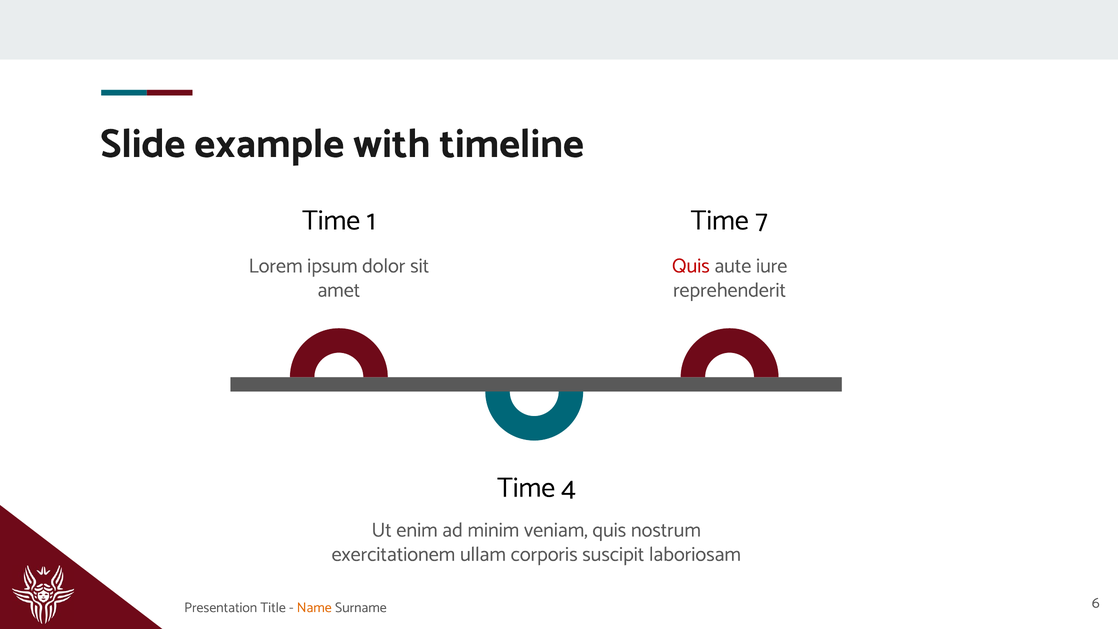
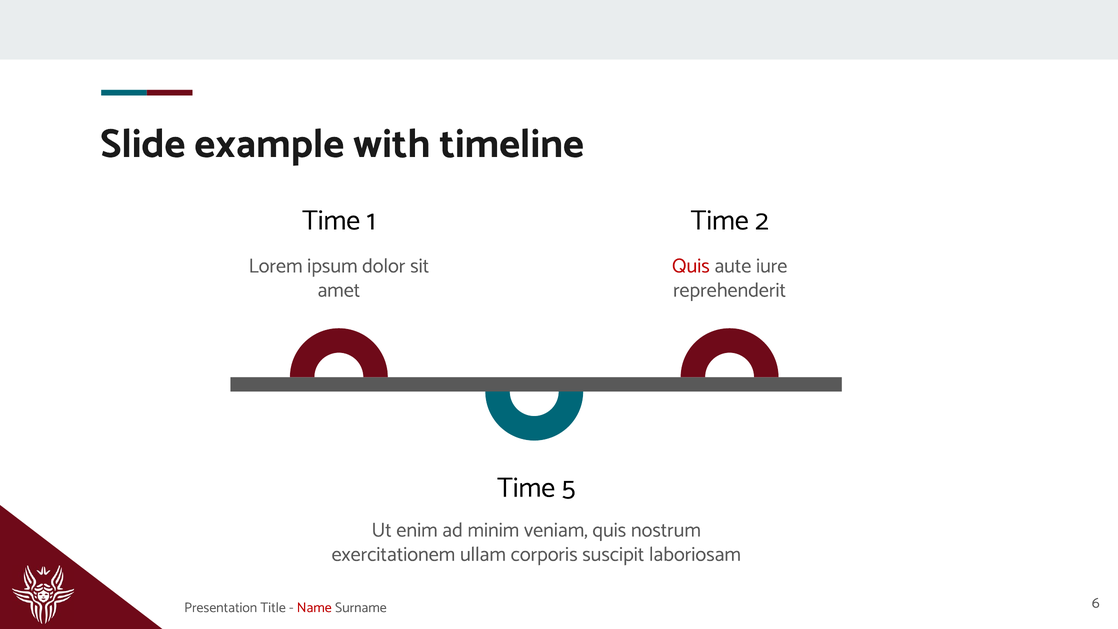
7: 7 -> 2 (762, 220)
4: 4 -> 5 (569, 487)
Name colour: orange -> red (314, 607)
